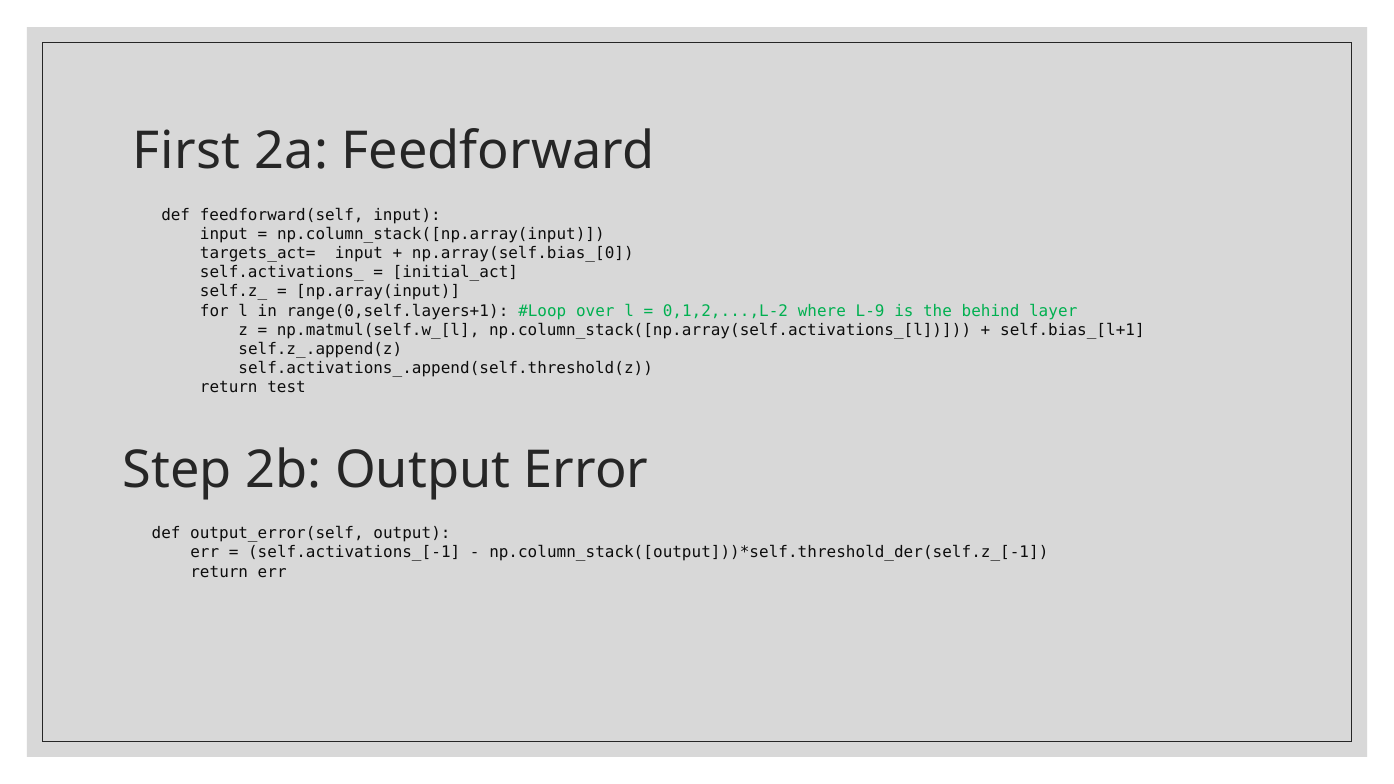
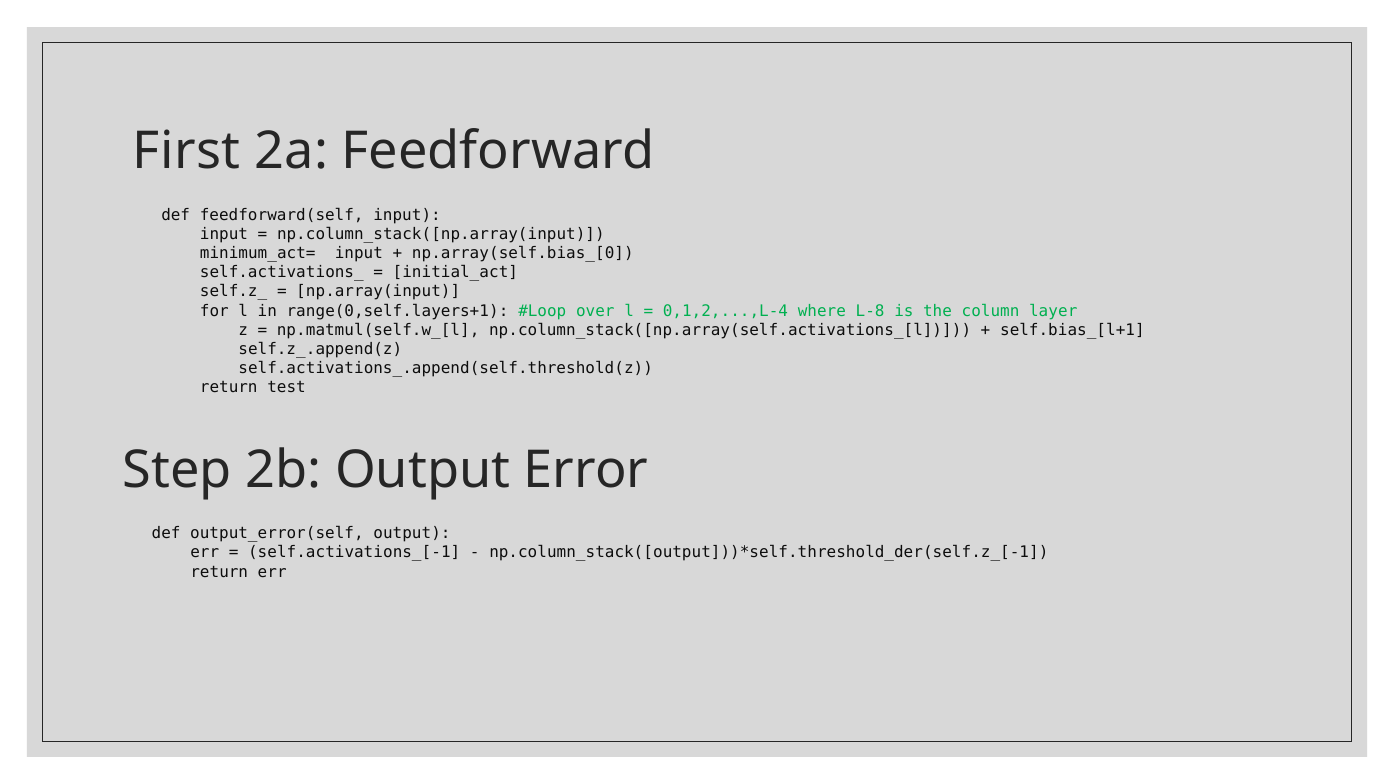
targets_act=: targets_act= -> minimum_act= (258, 253)
0,1,2,...,L-2: 0,1,2,...,L-2 -> 0,1,2,...,L-4 (725, 311)
L-9: L-9 -> L-8 (870, 311)
behind: behind -> column (991, 311)
